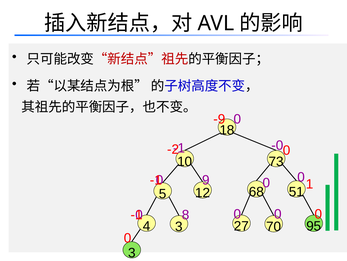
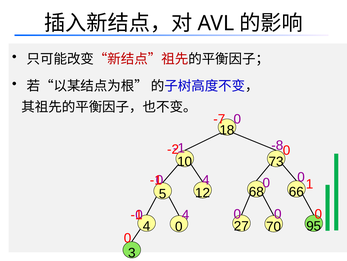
-9: -9 -> -7 (219, 119)
-0: -0 -> -8 (277, 145)
9: 9 -> 4 (206, 180)
51: 51 -> 66 (296, 191)
8: 8 -> 4 (186, 214)
3: 3 -> 0 (179, 226)
